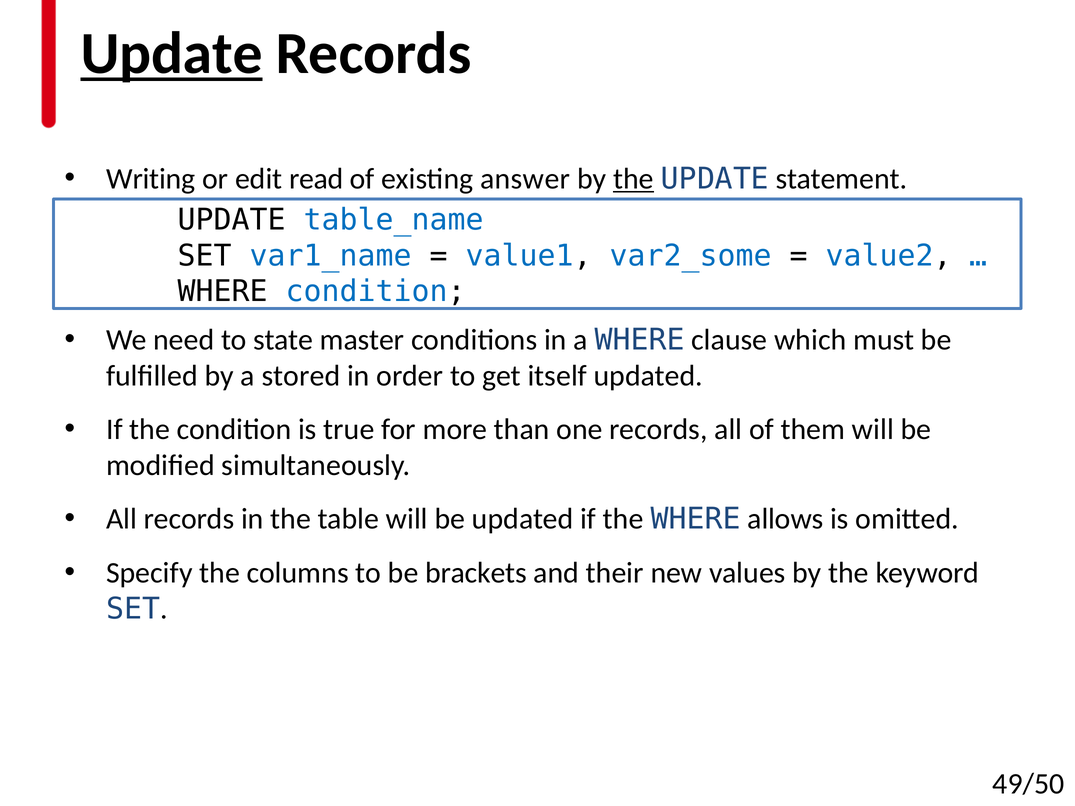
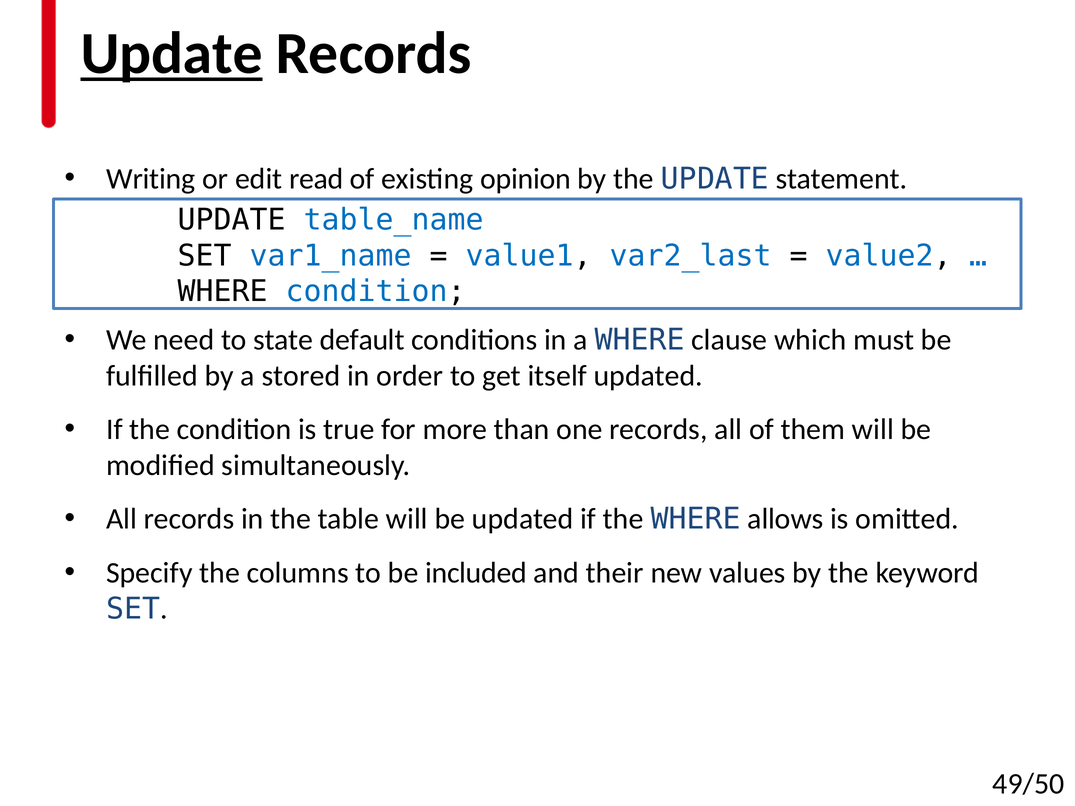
answer: answer -> opinion (525, 179)
the underline: present -> none (634, 179)
var2_some: var2_some -> var2_last (691, 256)
master: master -> default (362, 340)
brackets: brackets -> included (476, 573)
